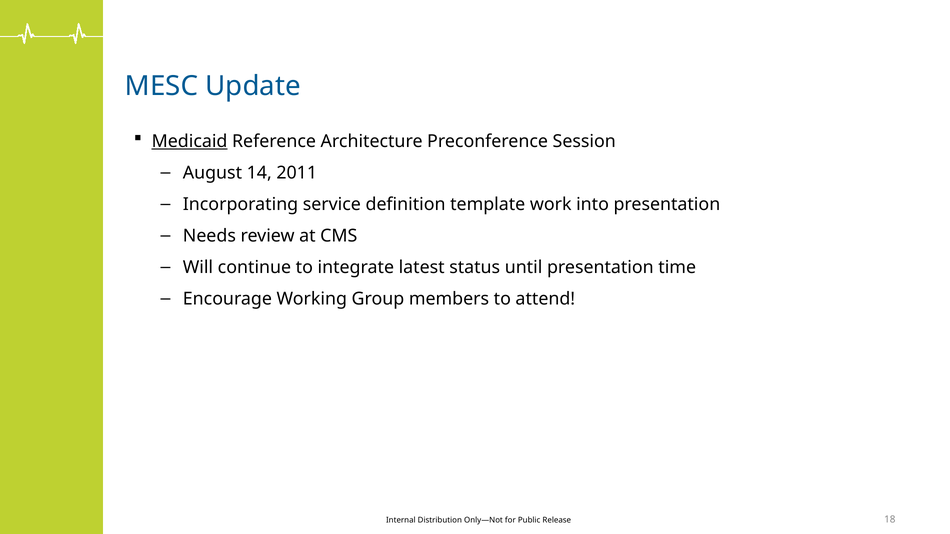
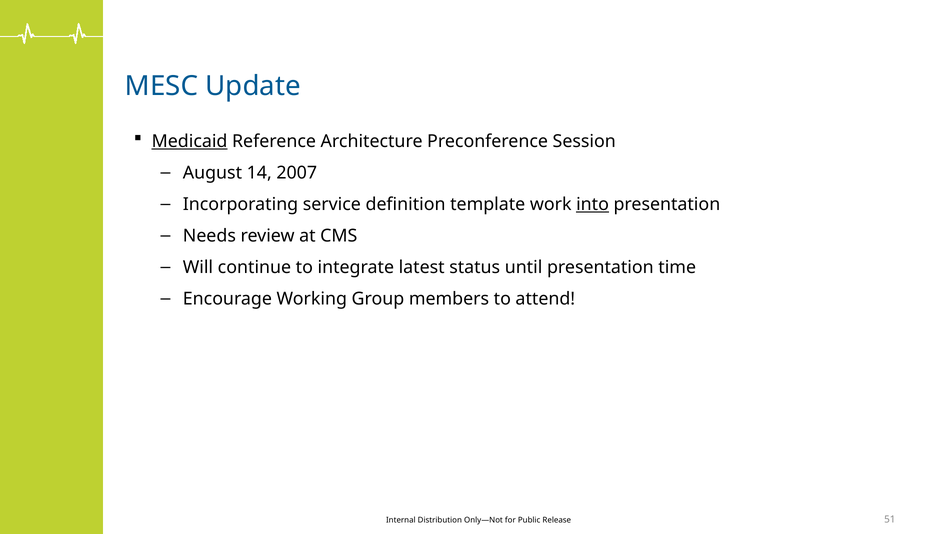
2011: 2011 -> 2007 (297, 173)
into underline: none -> present (593, 204)
18: 18 -> 51 (890, 520)
